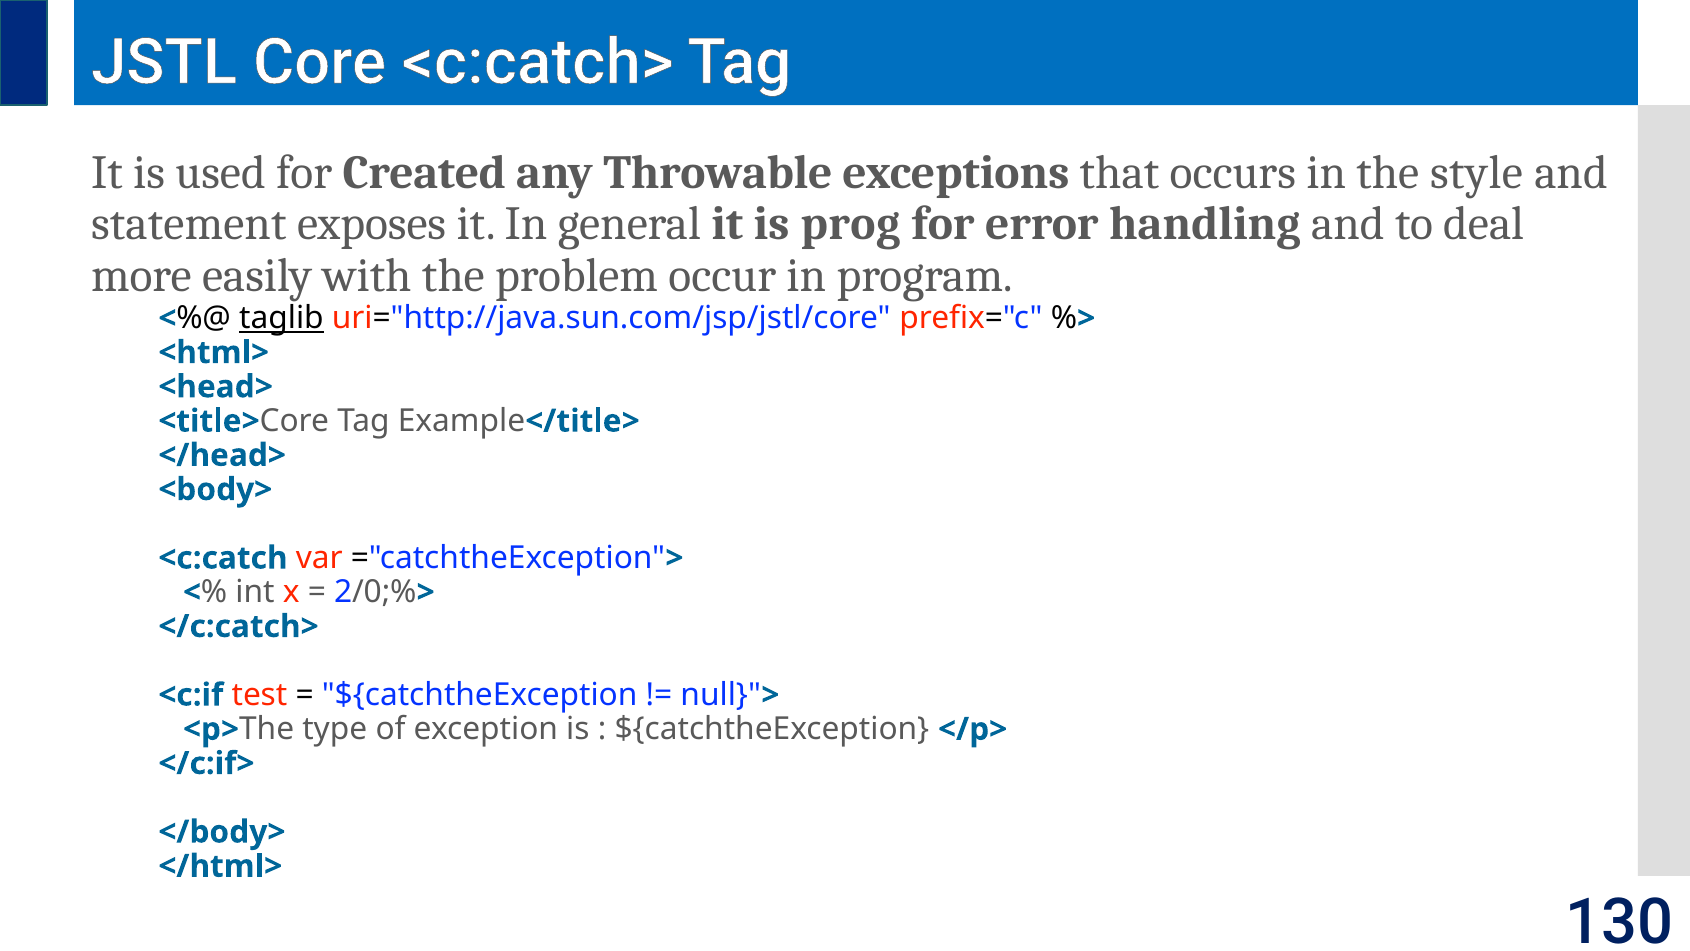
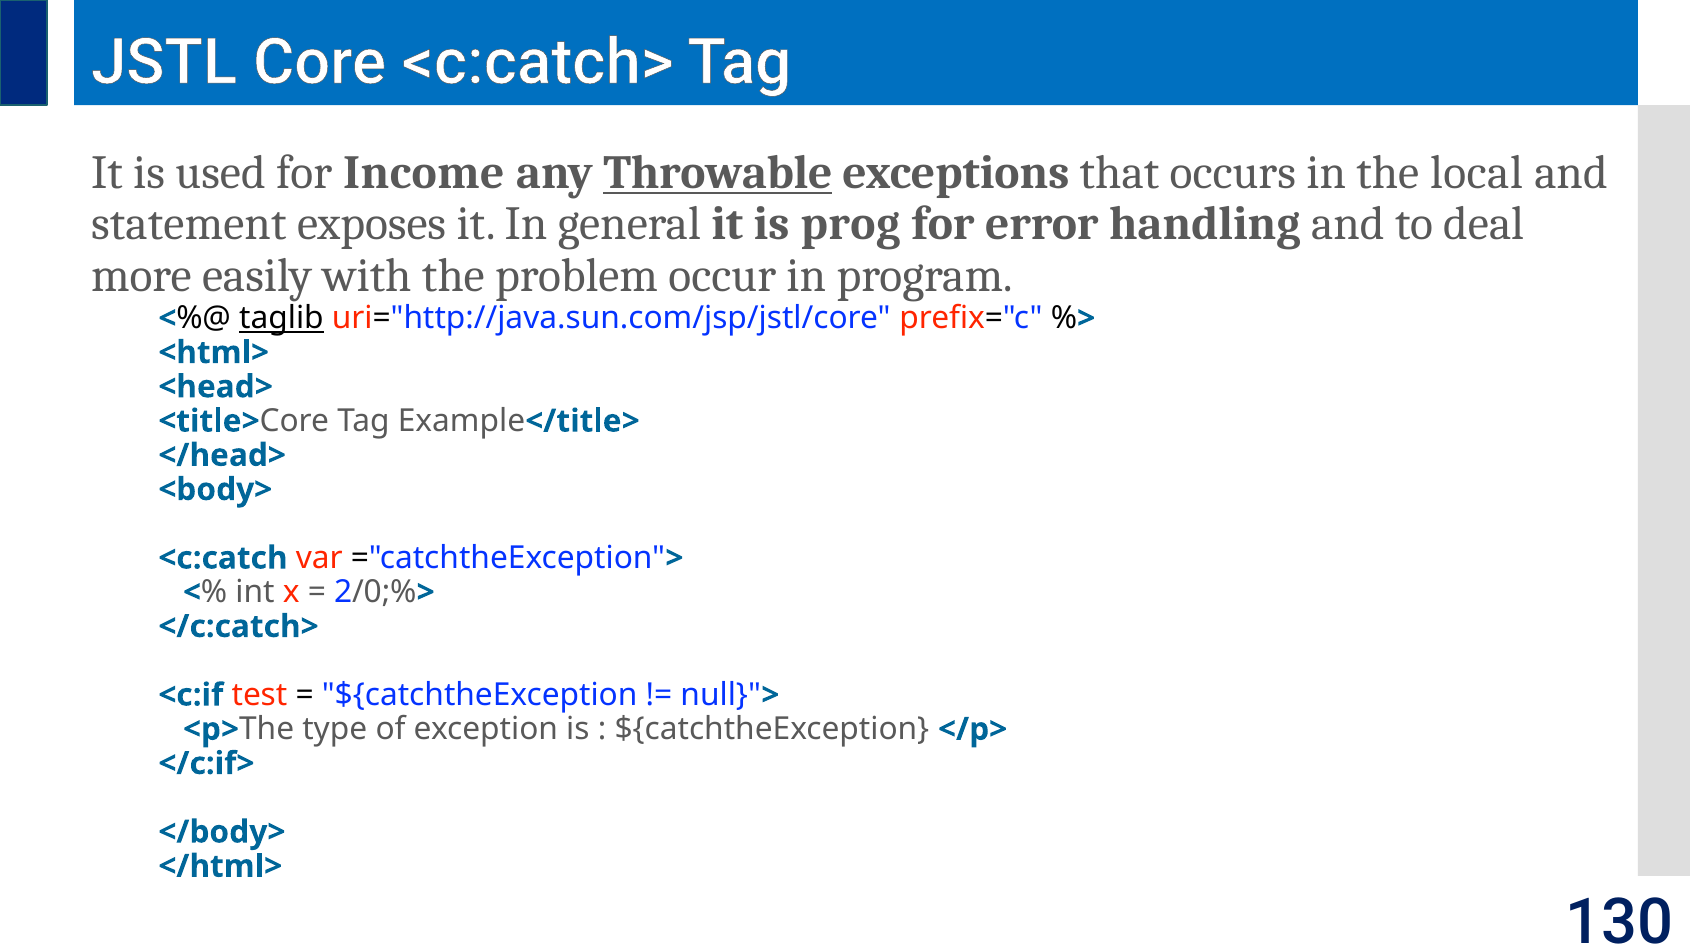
Created: Created -> Income (424, 173)
Throwable underline: none -> present (718, 173)
style: style -> local (1476, 173)
